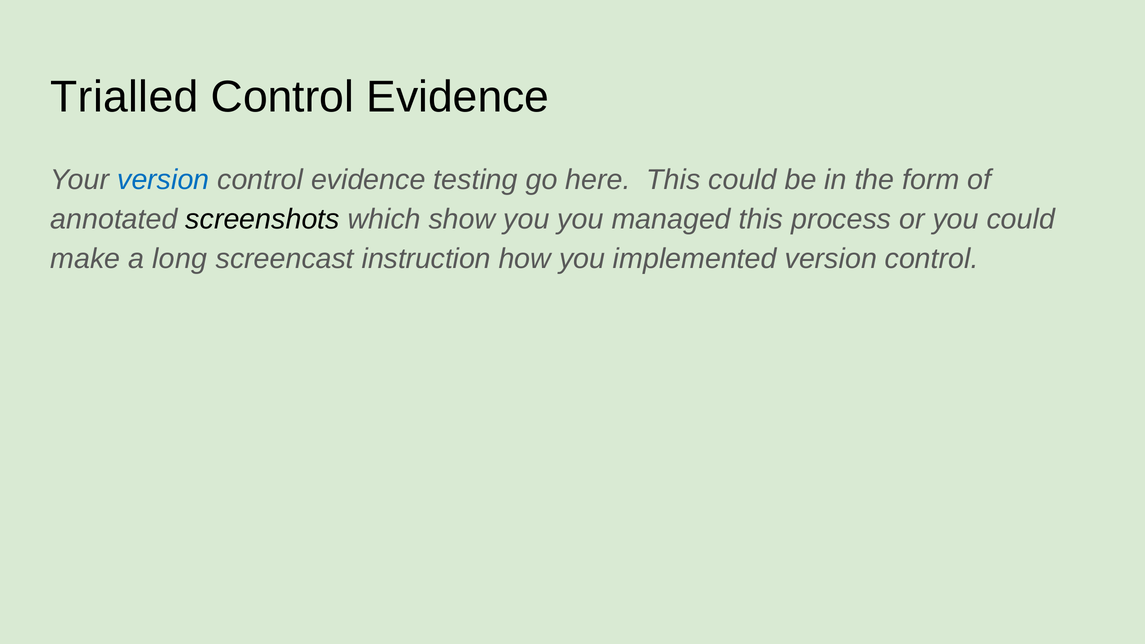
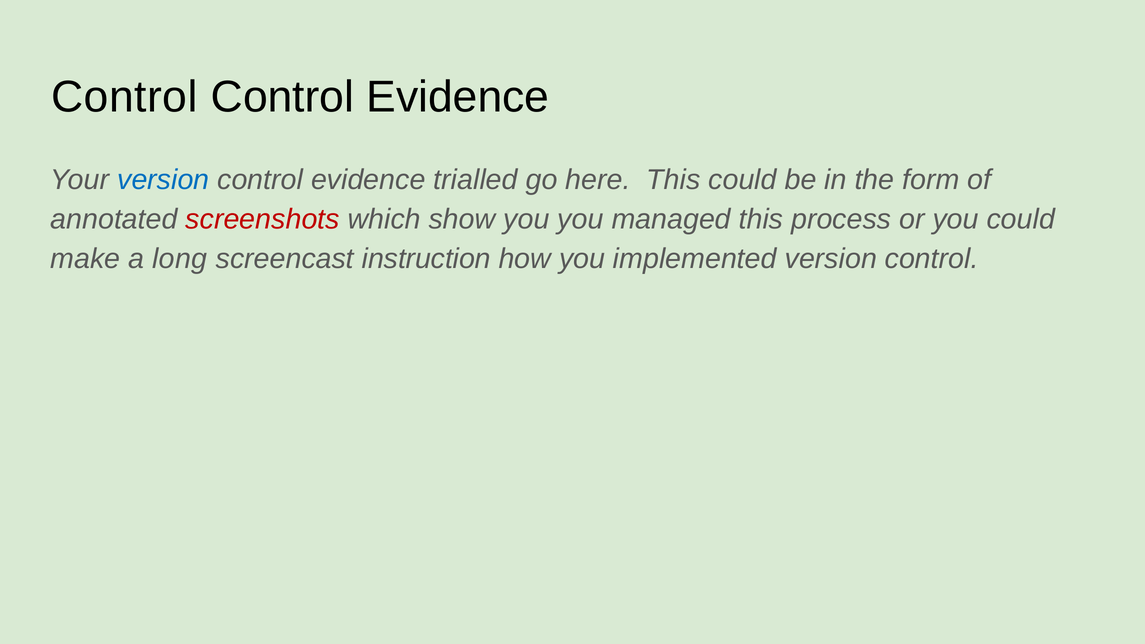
Trialled: Trialled -> Control (124, 97)
testing: testing -> trialled (476, 180)
screenshots colour: black -> red (263, 220)
